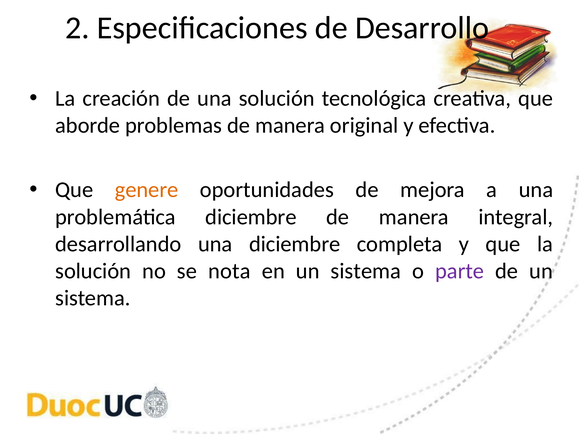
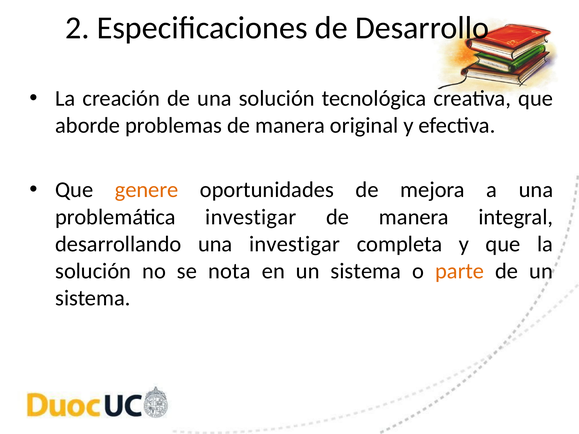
problemática diciembre: diciembre -> investigar (251, 217)
una diciembre: diciembre -> investigar (295, 244)
parte colour: purple -> orange (460, 271)
